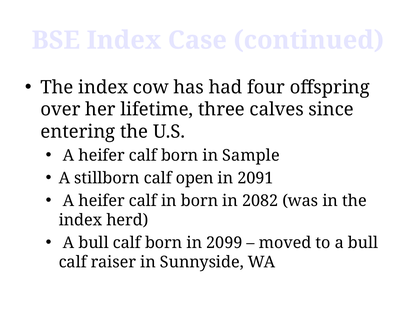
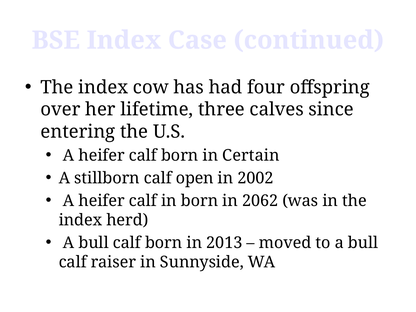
Sample: Sample -> Certain (251, 156)
2091: 2091 -> 2002 (255, 178)
2082: 2082 -> 2062 (260, 201)
2099: 2099 -> 2013 (224, 243)
